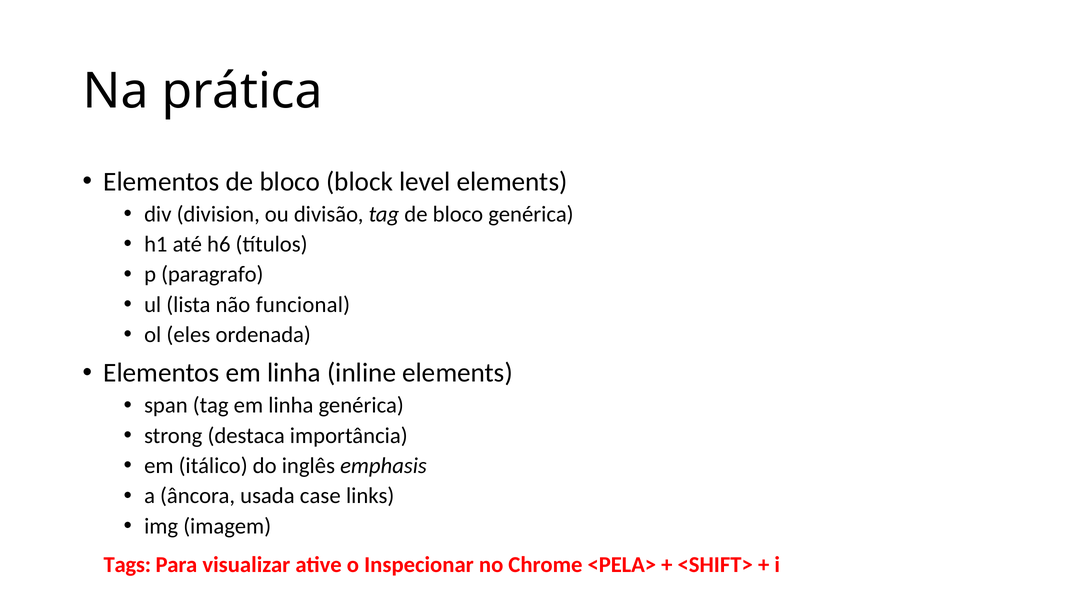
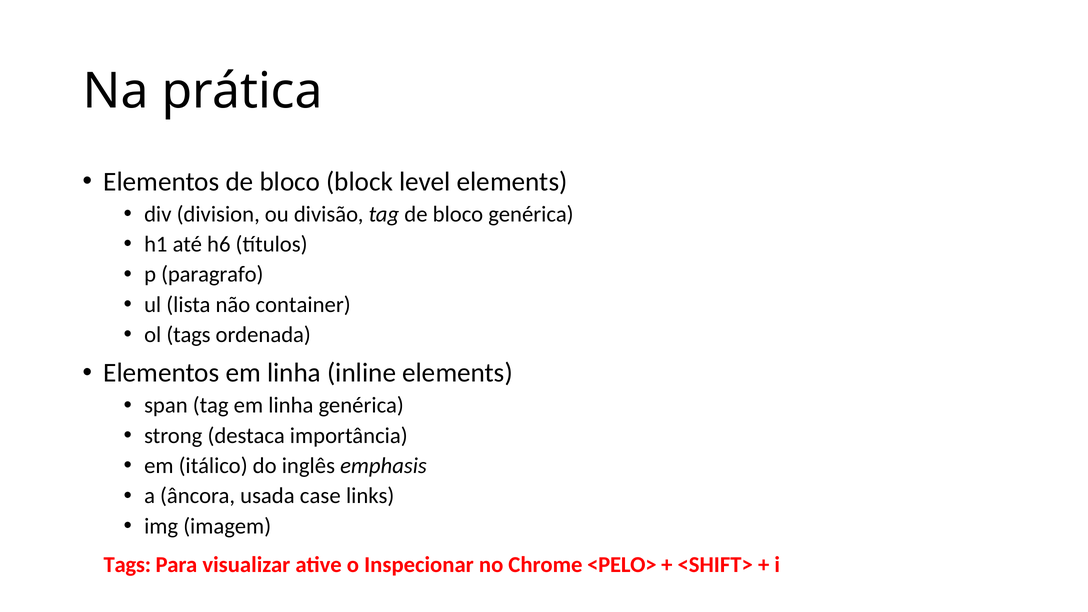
funcional: funcional -> container (303, 305)
ol eles: eles -> tags (189, 335)
<PELA>: <PELA> -> <PELO> (622, 565)
